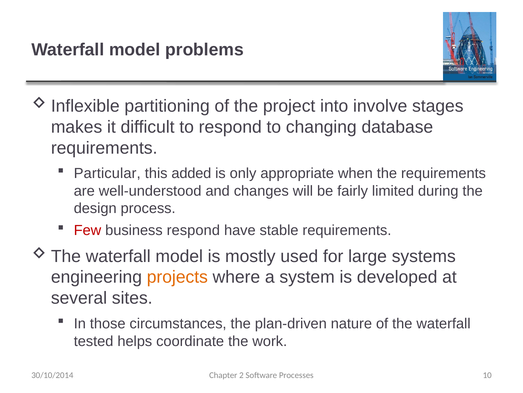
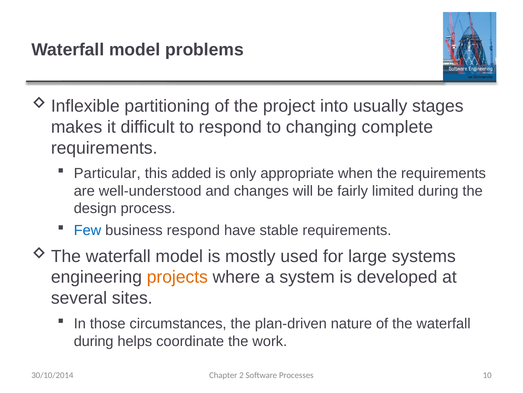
involve: involve -> usually (380, 106)
database: database -> complete (397, 127)
Few colour: red -> blue (88, 230)
tested: tested -> during (94, 341)
